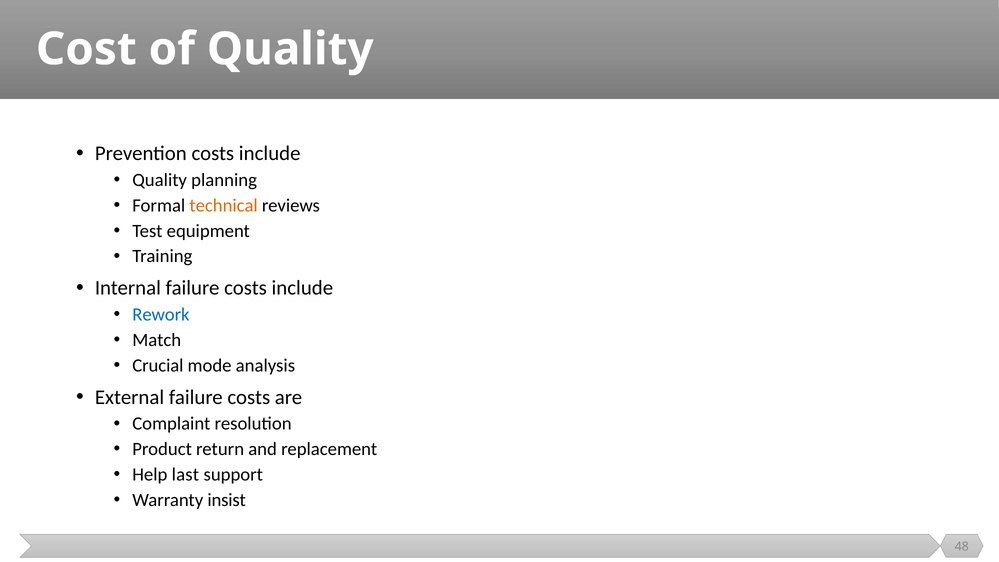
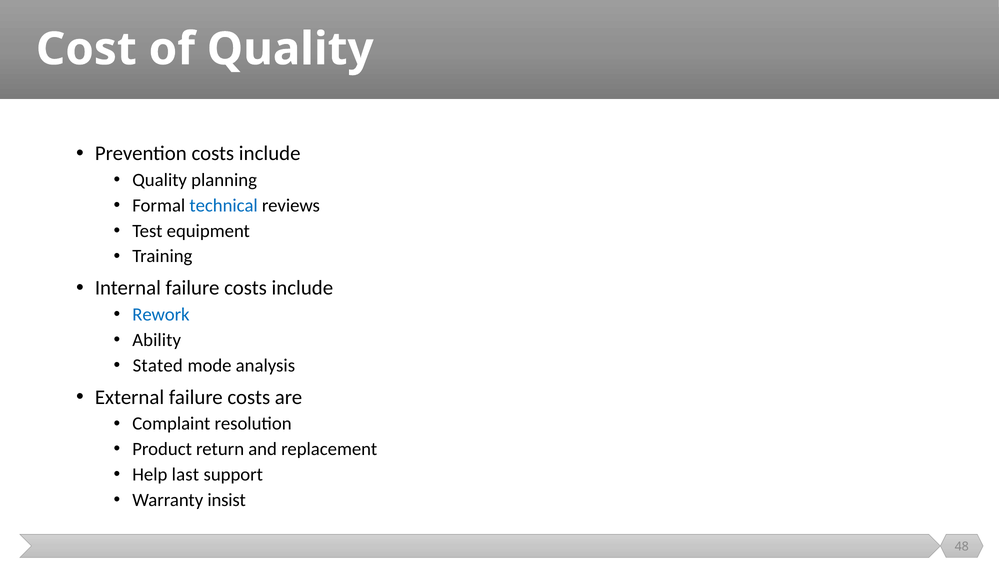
technical colour: orange -> blue (224, 205)
Match: Match -> Ability (157, 340)
Crucial: Crucial -> Stated (158, 365)
